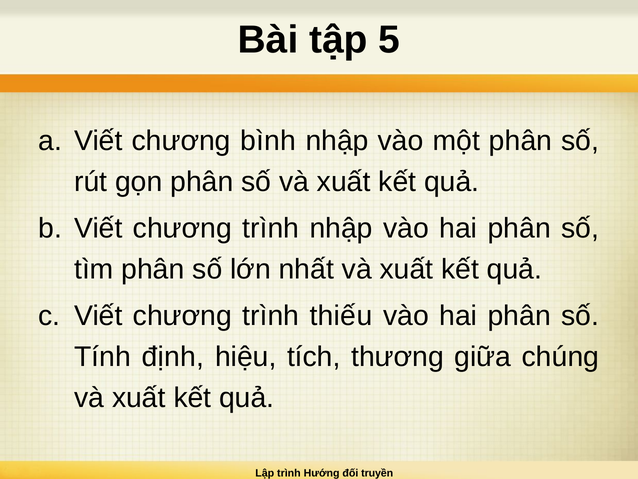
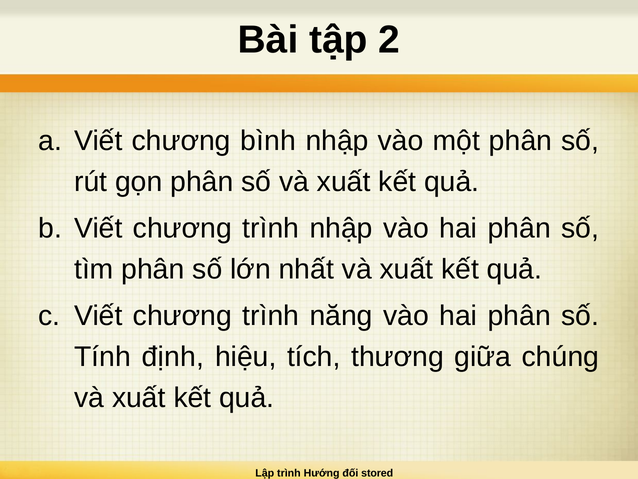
5: 5 -> 2 (389, 40)
thiếu: thiếu -> năng (341, 315)
truyền: truyền -> stored (377, 473)
